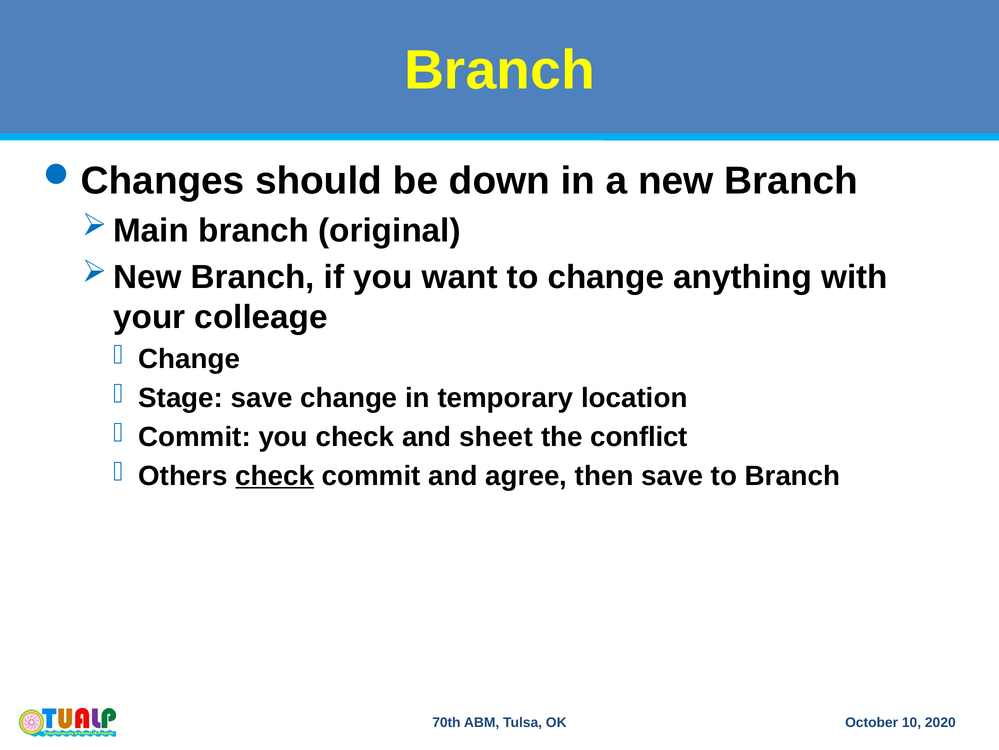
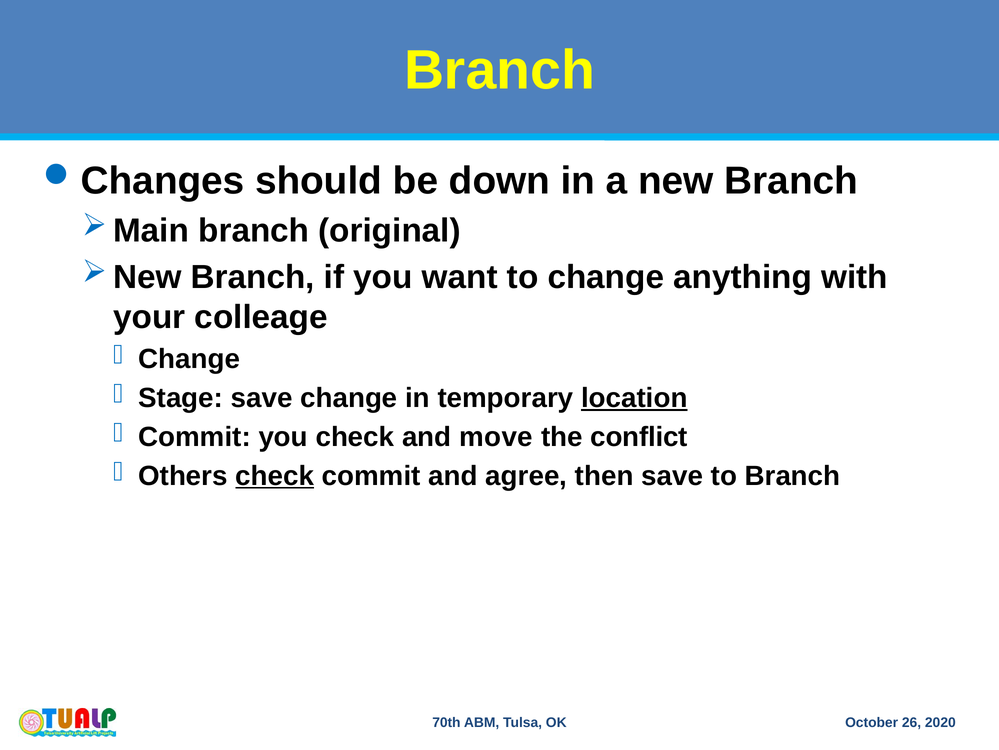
location underline: none -> present (634, 398)
sheet: sheet -> move (496, 437)
10: 10 -> 26 (912, 722)
